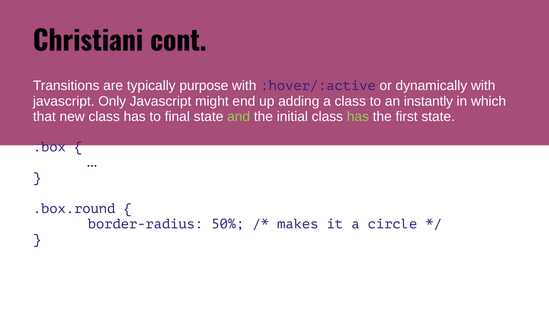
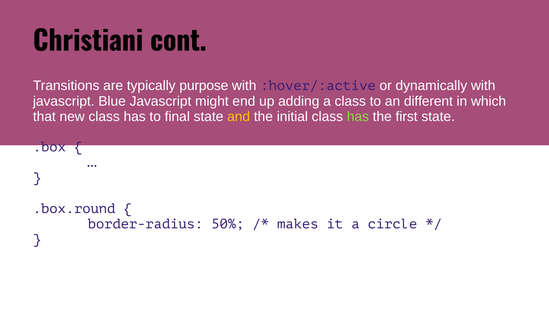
Only: Only -> Blue (112, 101)
instantly: instantly -> different (428, 101)
and colour: light green -> yellow (239, 116)
